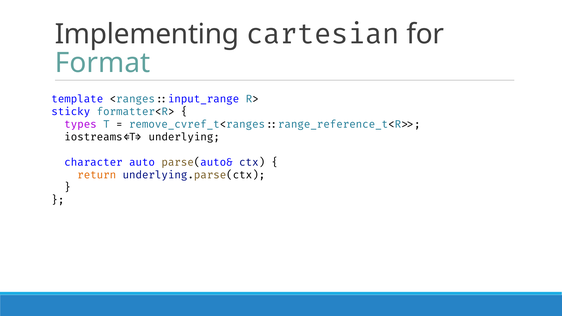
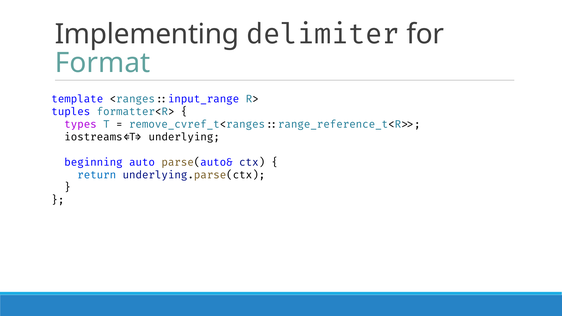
cartesian: cartesian -> delimiter (323, 34)
sticky: sticky -> tuples (71, 112)
character: character -> beginning (93, 162)
return colour: orange -> blue (97, 175)
